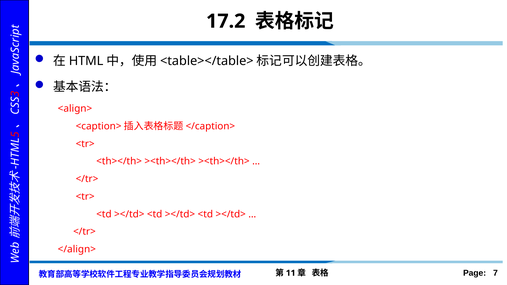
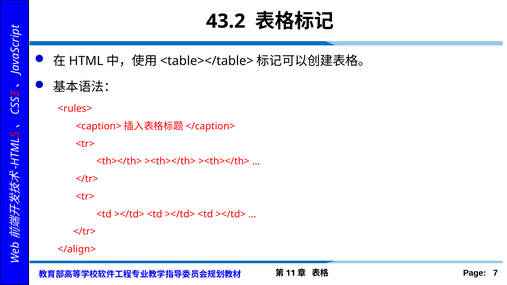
17.2: 17.2 -> 43.2 (226, 21)
<align>: <align> -> <rules> (75, 109)
